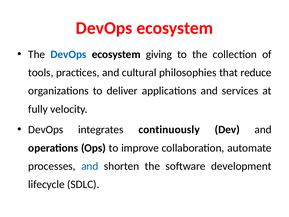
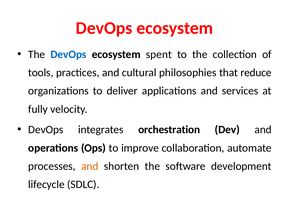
giving: giving -> spent (159, 54)
continuously: continuously -> orchestration (169, 130)
and colour: blue -> orange (90, 166)
